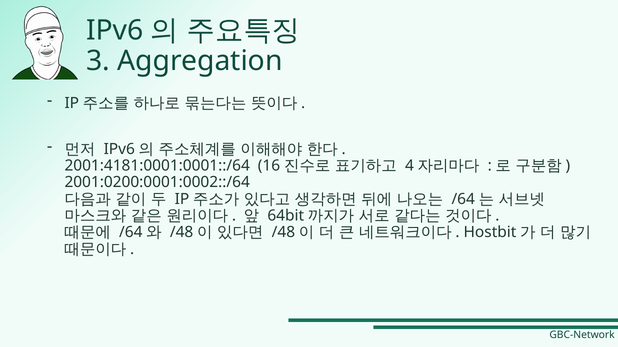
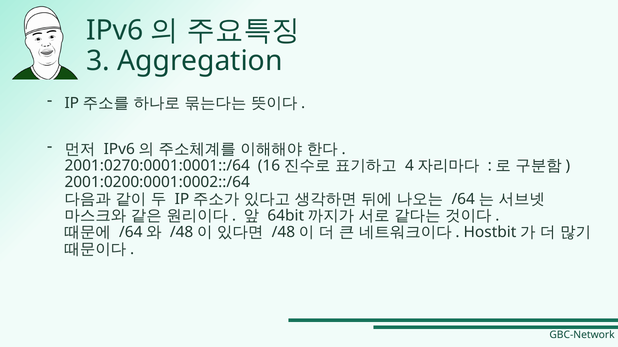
2001:4181:0001:0001::/64: 2001:4181:0001:0001::/64 -> 2001:0270:0001:0001::/64 (157, 166)
